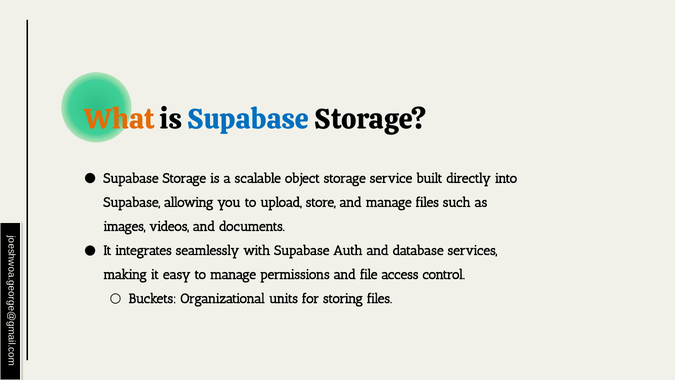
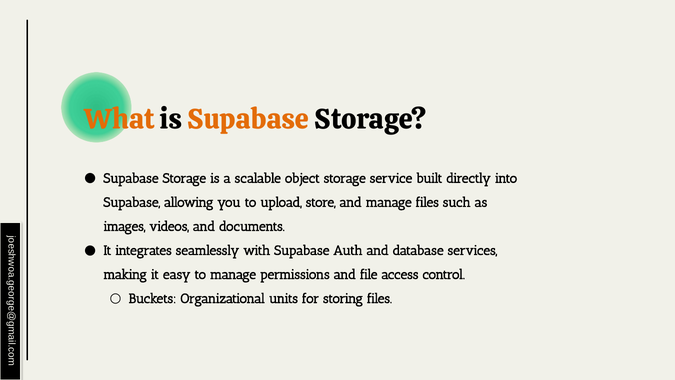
Supabase colour: blue -> orange (248, 119)
